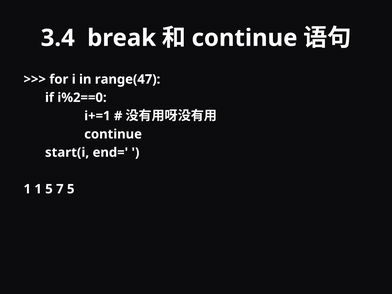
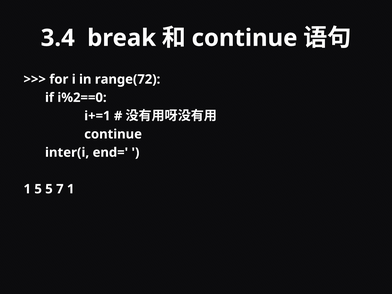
range(47: range(47 -> range(72 (128, 79)
start(i: start(i -> inter(i (67, 152)
1 1: 1 -> 5 (38, 189)
7 5: 5 -> 1 (71, 189)
